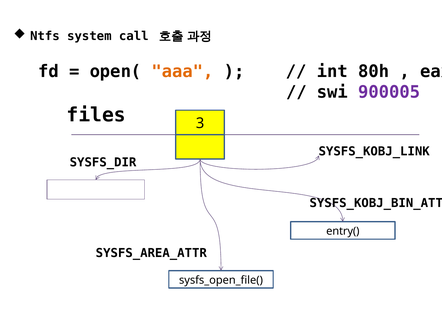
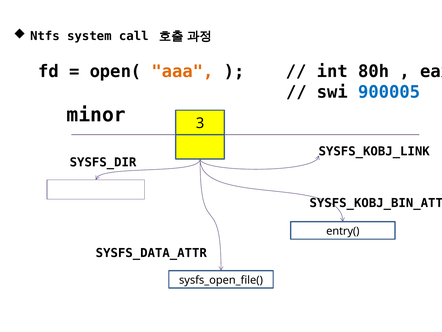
900005 colour: purple -> blue (389, 92)
files: files -> minor (96, 115)
SYSFS_AREA_ATTR: SYSFS_AREA_ATTR -> SYSFS_DATA_ATTR (151, 253)
